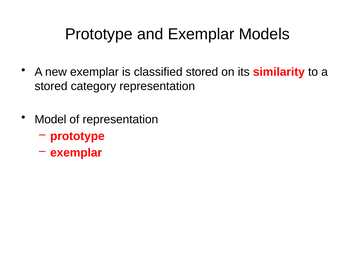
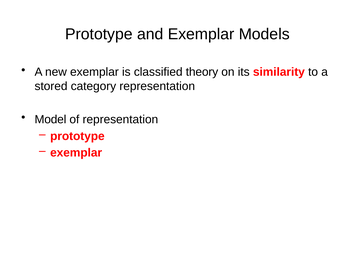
classified stored: stored -> theory (202, 72)
